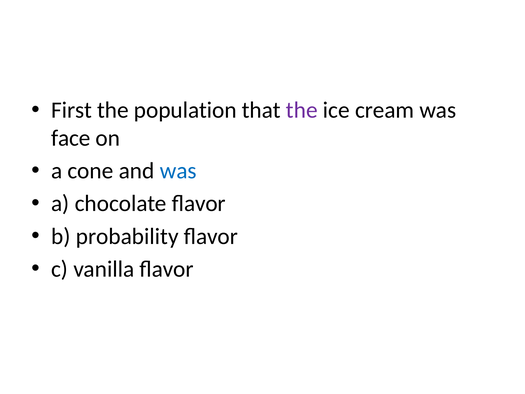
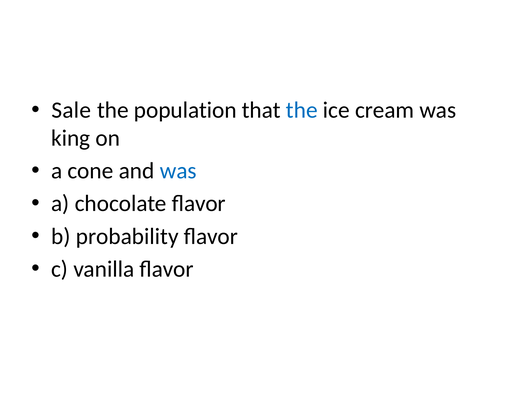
First: First -> Sale (71, 110)
the colour: purple -> blue (302, 110)
face: face -> king (71, 138)
